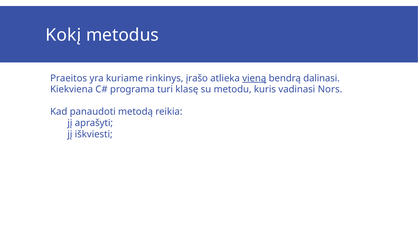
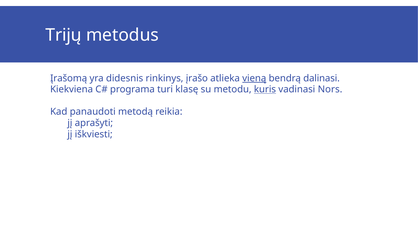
Kokį: Kokį -> Trijų (64, 35)
Praeitos: Praeitos -> Įrašomą (69, 78)
kuriame: kuriame -> didesnis (125, 78)
kuris underline: none -> present (265, 89)
